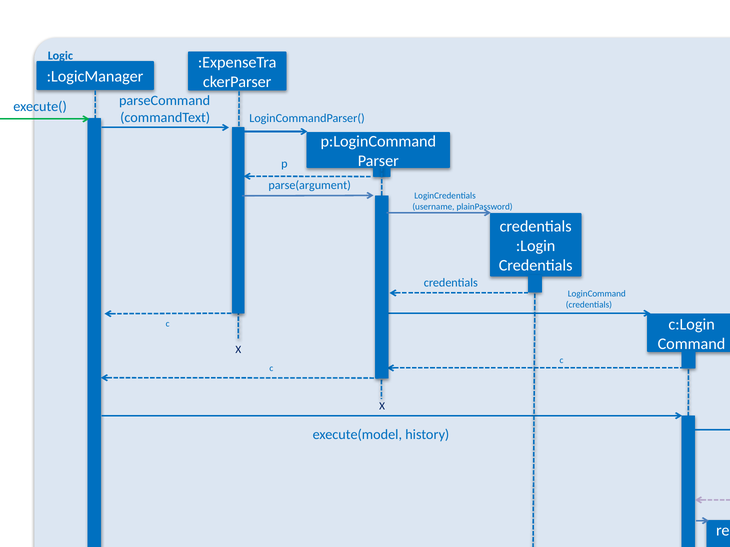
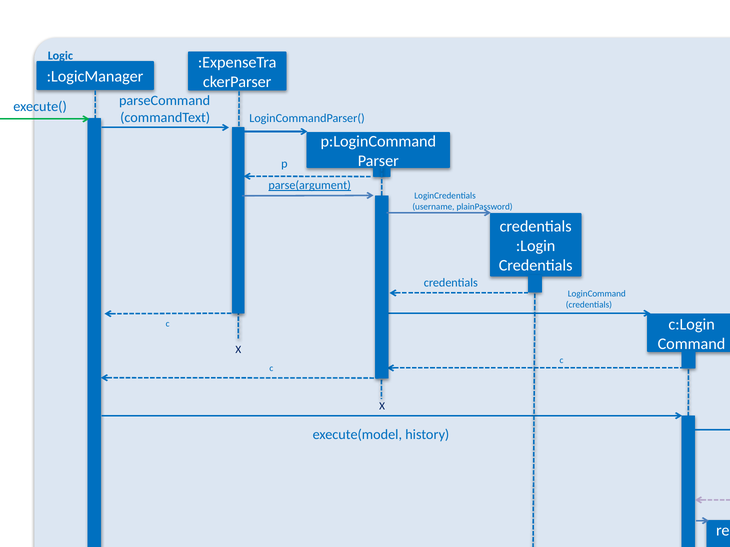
parse(argument underline: none -> present (310, 185)
